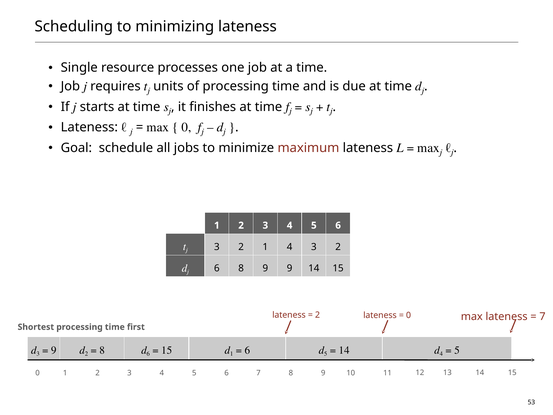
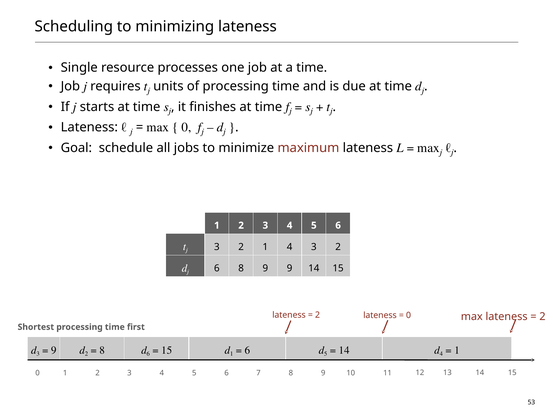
7: 7 -> 2 (542, 316)
5: 5 -> 1 (457, 350)
